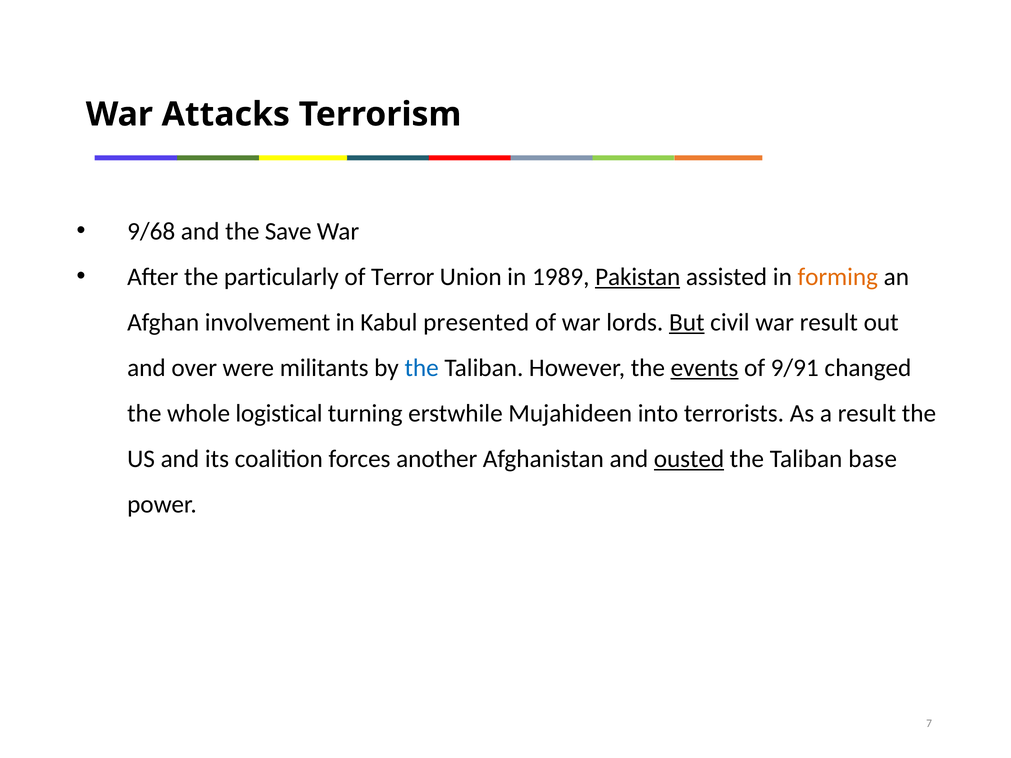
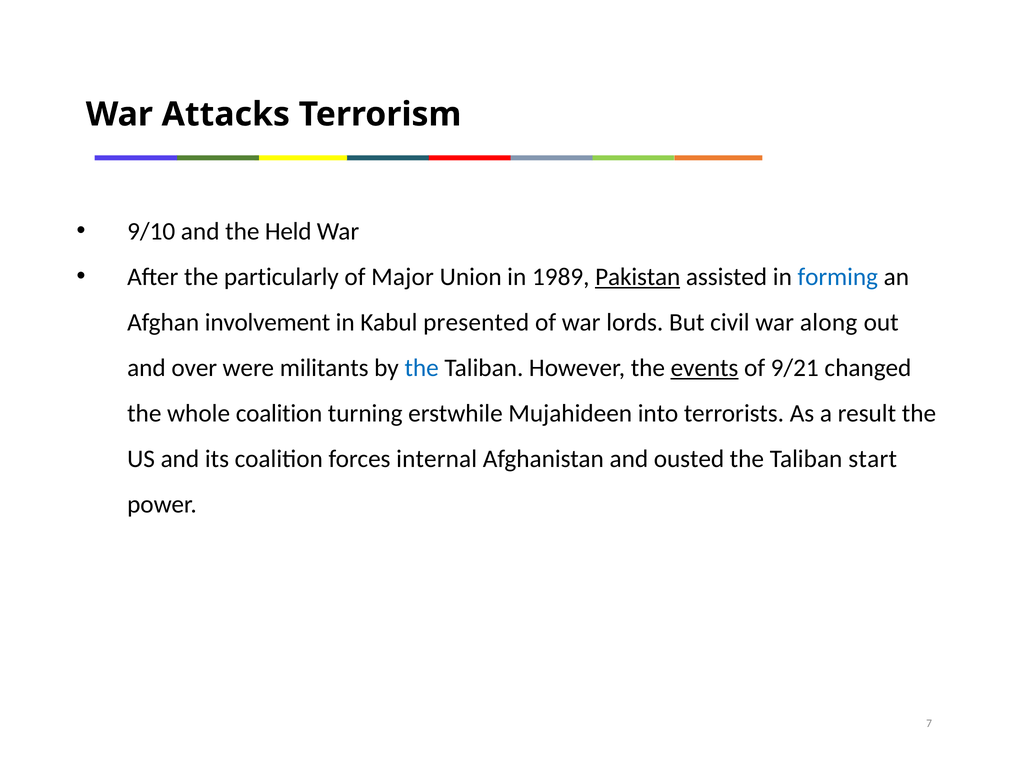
9/68: 9/68 -> 9/10 (151, 232)
Save: Save -> Held (288, 232)
Terror: Terror -> Major (403, 277)
forming colour: orange -> blue (838, 277)
But underline: present -> none (687, 323)
war result: result -> along (829, 323)
9/91: 9/91 -> 9/21 (795, 368)
whole logistical: logistical -> coalition (279, 414)
another: another -> internal (437, 459)
ousted underline: present -> none (689, 459)
base: base -> start (873, 459)
